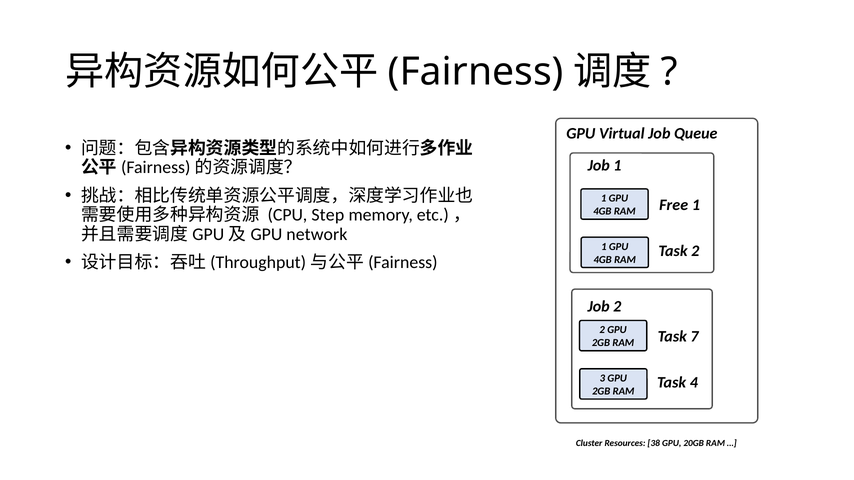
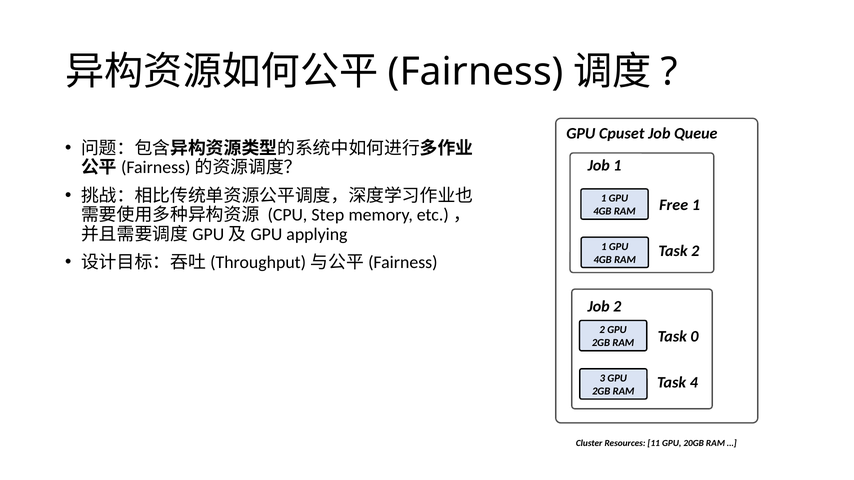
Virtual: Virtual -> Cpuset (622, 134)
network: network -> applying (317, 234)
7: 7 -> 0 (695, 337)
38: 38 -> 11 (654, 443)
